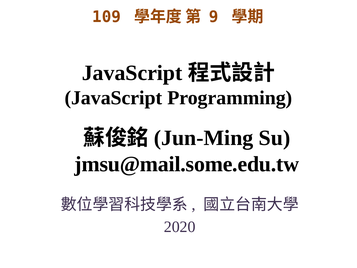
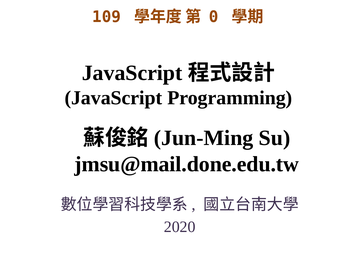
9: 9 -> 0 (214, 17)
jmsu@mail.some.edu.tw: jmsu@mail.some.edu.tw -> jmsu@mail.done.edu.tw (187, 164)
